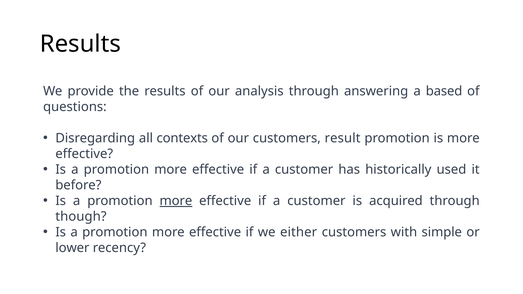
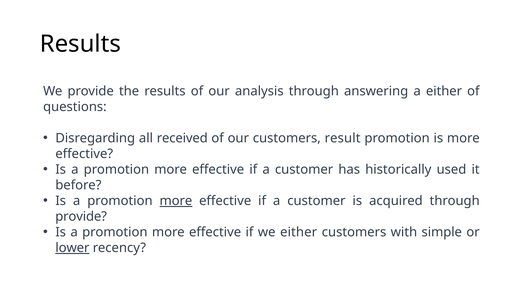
a based: based -> either (444, 91)
contexts: contexts -> received (182, 138)
though: though -> provide (81, 217)
lower underline: none -> present (72, 248)
